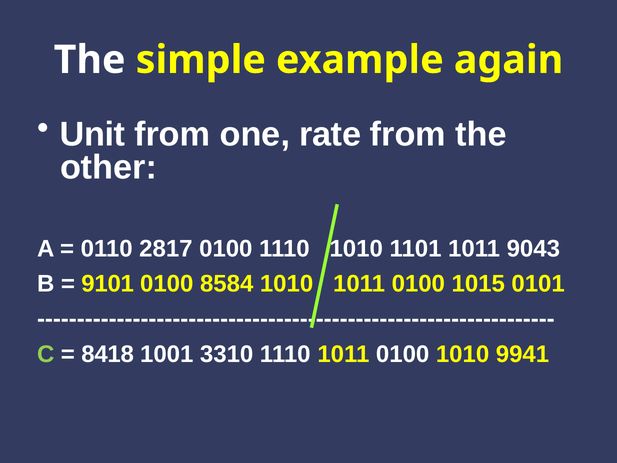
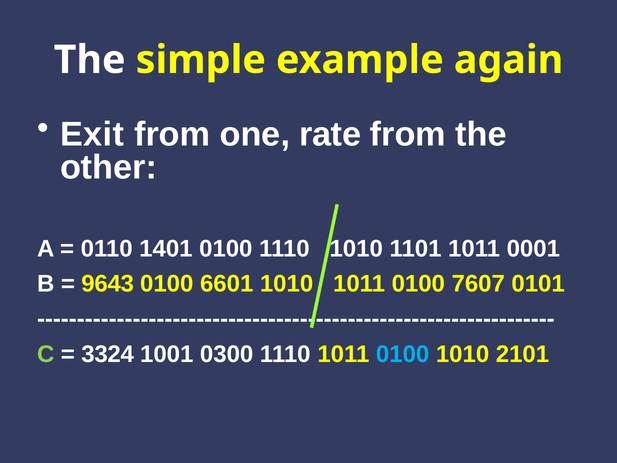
Unit: Unit -> Exit (92, 134)
2817: 2817 -> 1401 (166, 249)
9043: 9043 -> 0001 (533, 249)
9101: 9101 -> 9643 (108, 284)
8584: 8584 -> 6601 (227, 284)
1015: 1015 -> 7607 (478, 284)
8418: 8418 -> 3324 (108, 354)
3310: 3310 -> 0300 (227, 354)
0100 colour: white -> light blue (403, 354)
9941: 9941 -> 2101 (522, 354)
